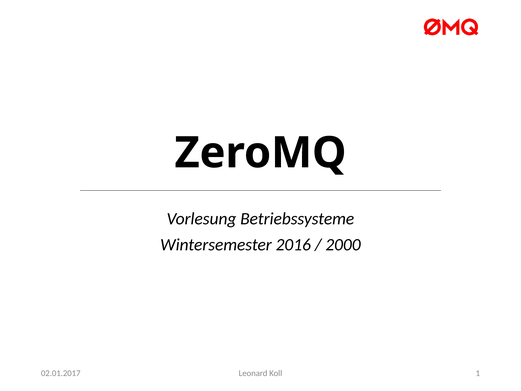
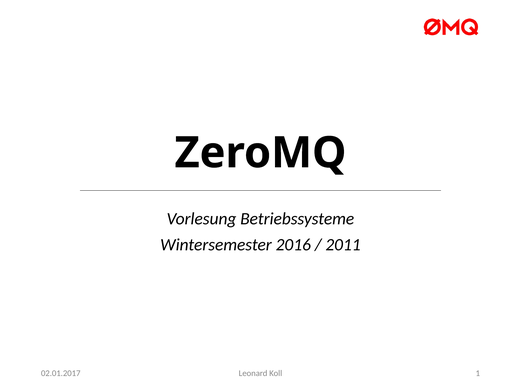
2000: 2000 -> 2011 (343, 244)
